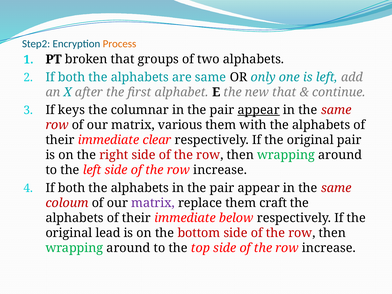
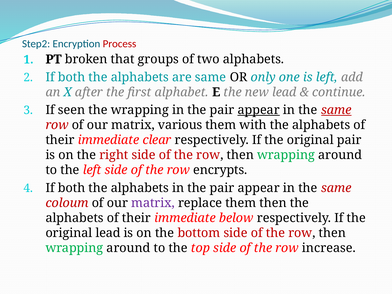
Process colour: orange -> red (120, 44)
new that: that -> lead (284, 92)
keys: keys -> seen (72, 110)
the columnar: columnar -> wrapping (140, 110)
same underline: none -> present (336, 110)
increase: increase -> encrypts (220, 170)
them craft: craft -> then (273, 203)
